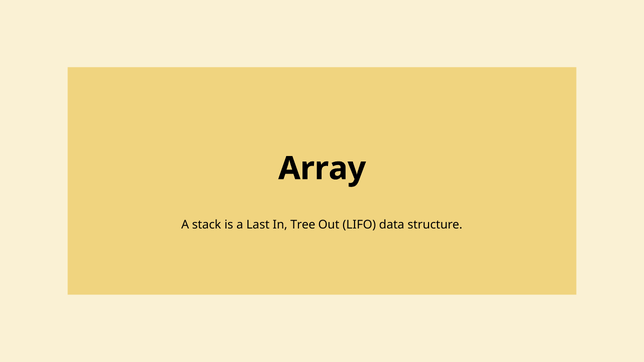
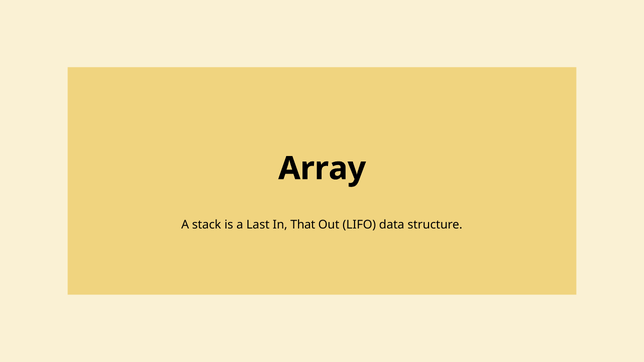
Tree: Tree -> That (303, 225)
